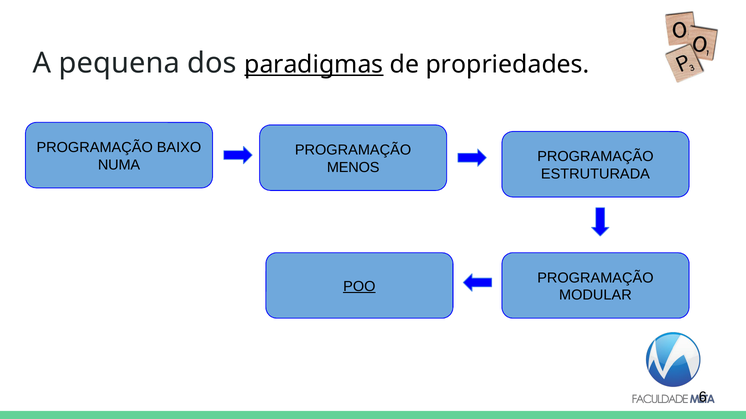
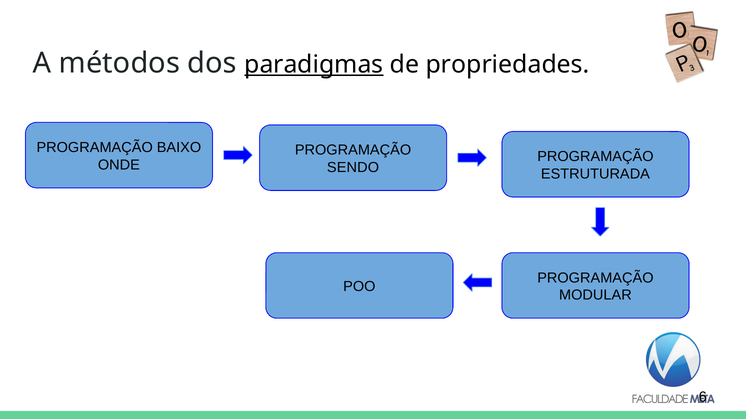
pequena: pequena -> métodos (119, 63)
NUMA: NUMA -> ONDE (119, 165)
MENOS: MENOS -> SENDO (353, 168)
POO underline: present -> none (359, 287)
